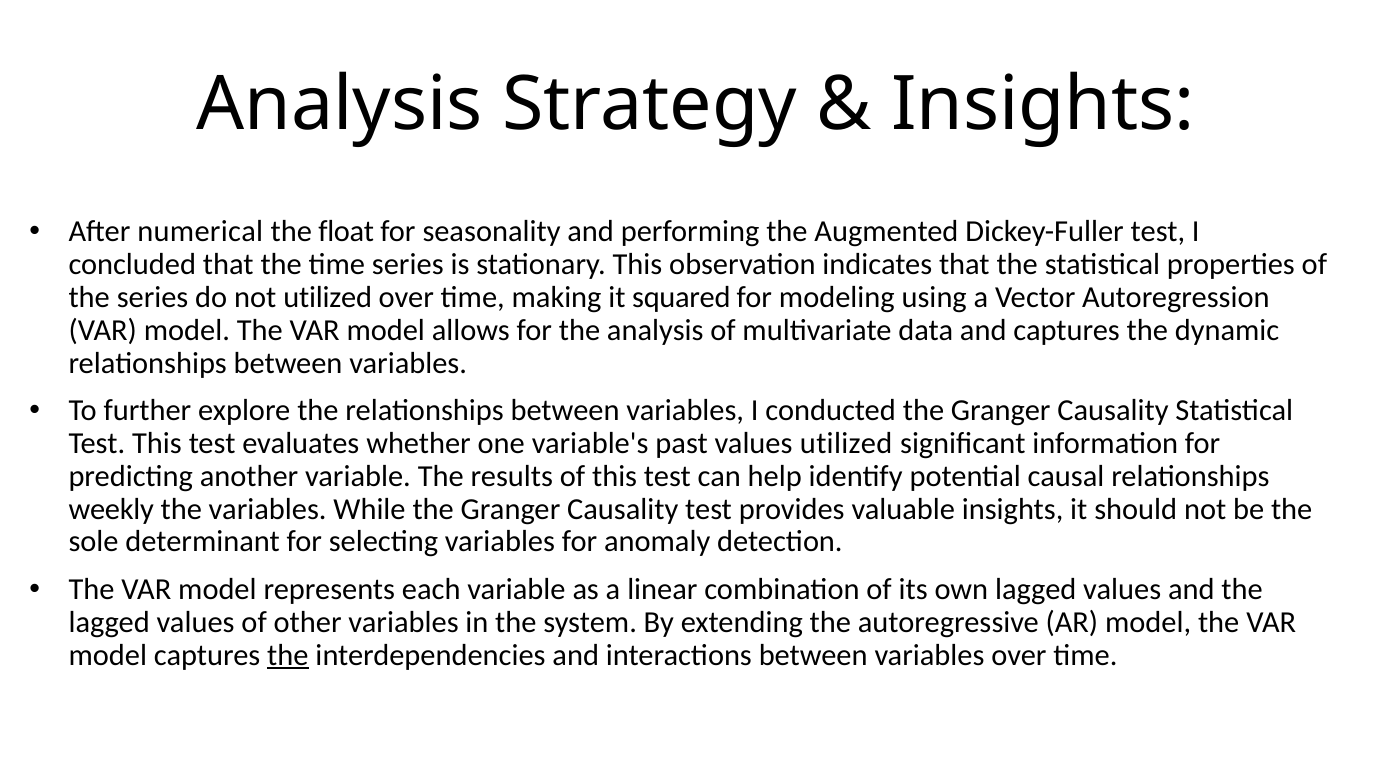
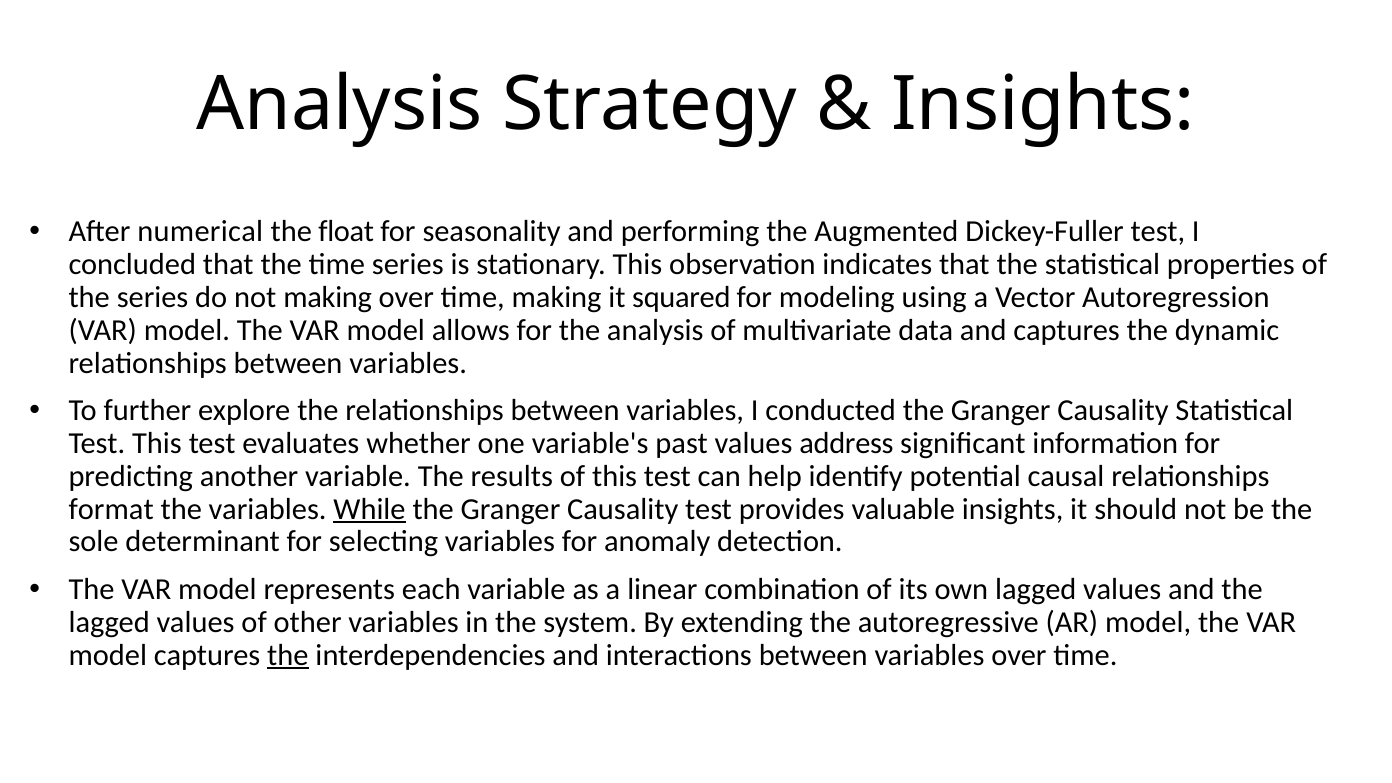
not utilized: utilized -> making (328, 297)
values utilized: utilized -> address (846, 443)
weekly: weekly -> format (111, 509)
While underline: none -> present (370, 509)
